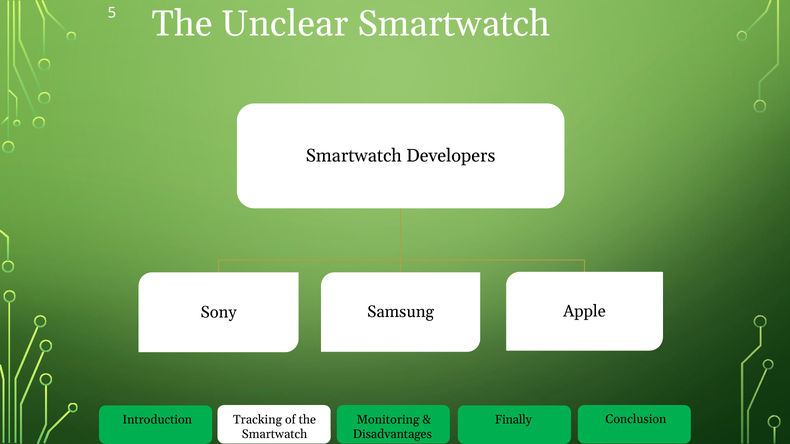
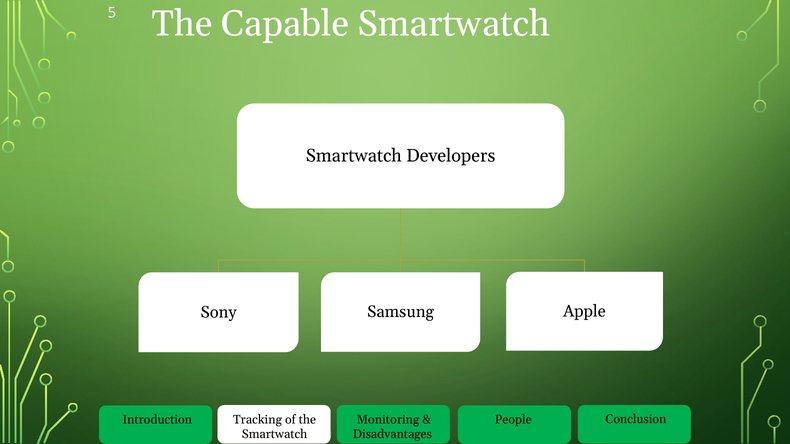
Unclear: Unclear -> Capable (285, 24)
Finally: Finally -> People (513, 420)
